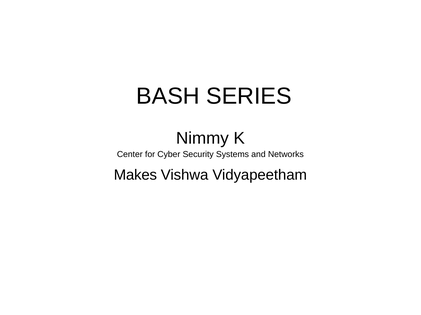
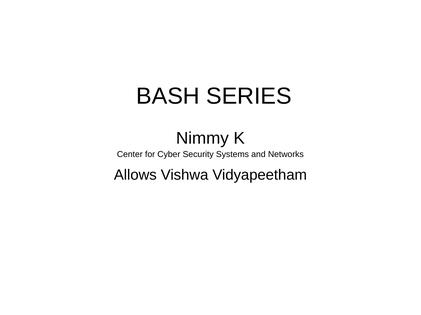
Makes: Makes -> Allows (135, 175)
